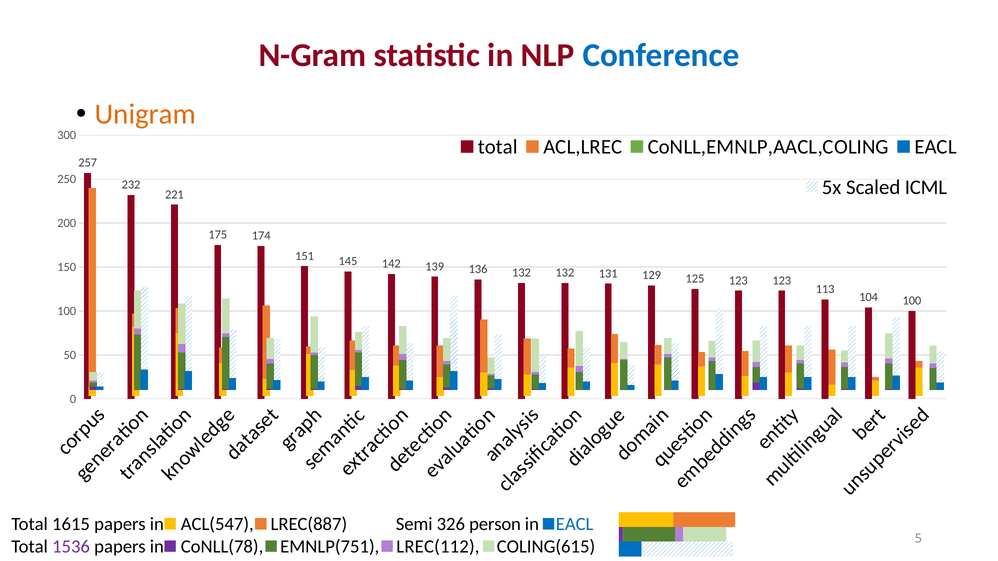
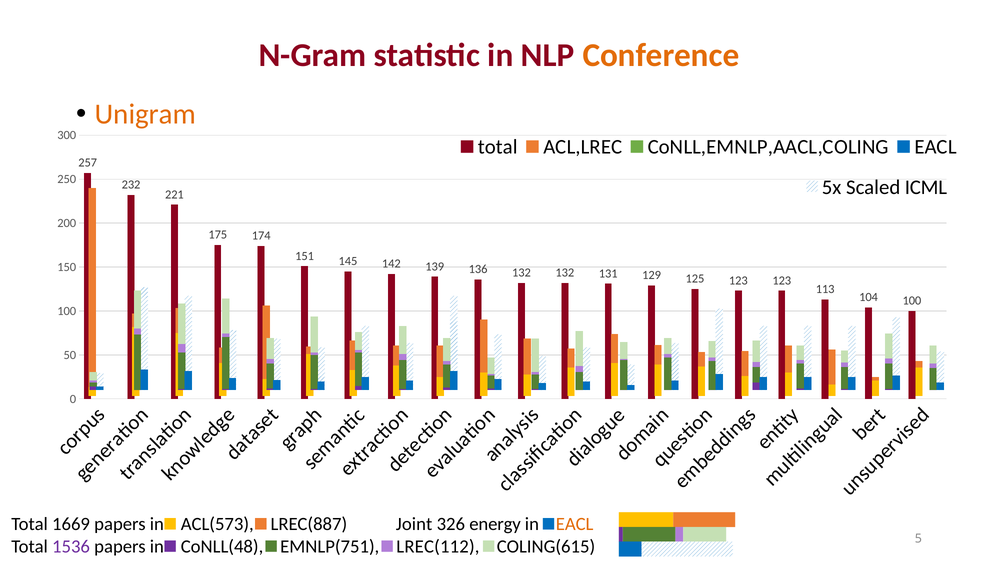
Conference colour: blue -> orange (661, 55)
1615: 1615 -> 1669 (71, 524)
ACL(547: ACL(547 -> ACL(573 (217, 524)
Semi: Semi -> Joint (414, 524)
person: person -> energy (495, 524)
EACL colour: blue -> orange (575, 524)
CoNLL(78: CoNLL(78 -> CoNLL(48 (222, 547)
